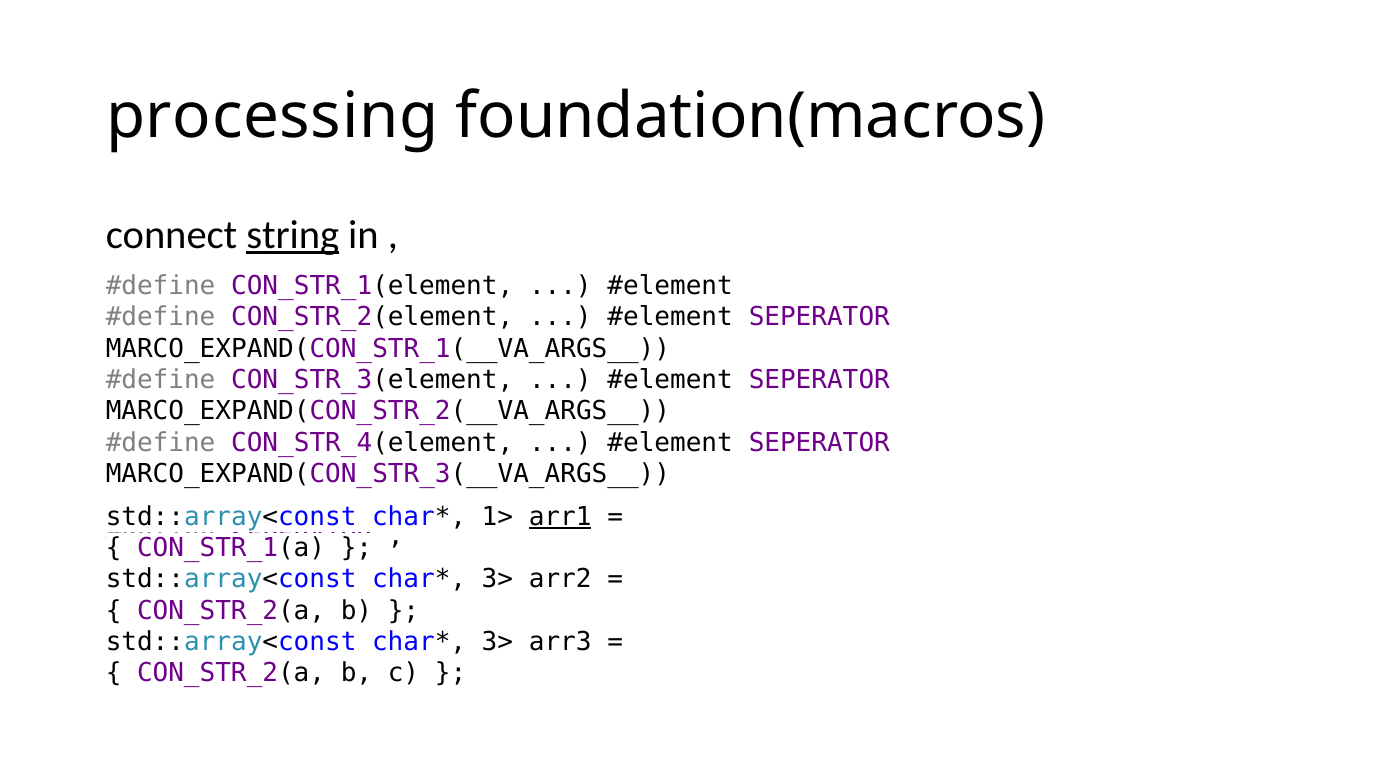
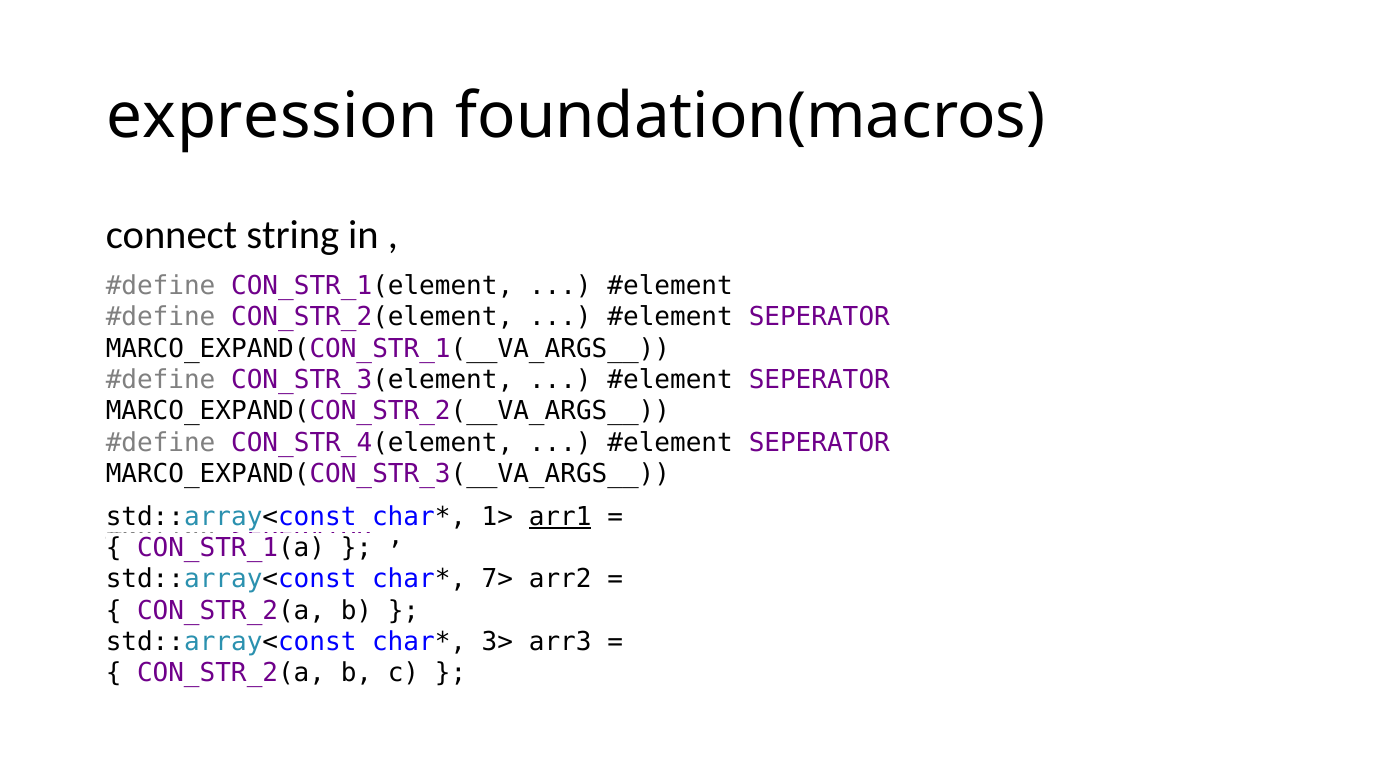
processing: processing -> expression (272, 117)
string underline: present -> none (293, 235)
3>: 3> -> 7> (497, 579)
